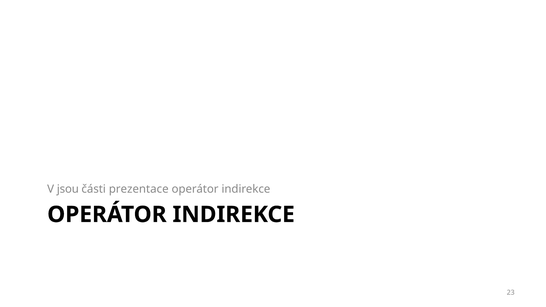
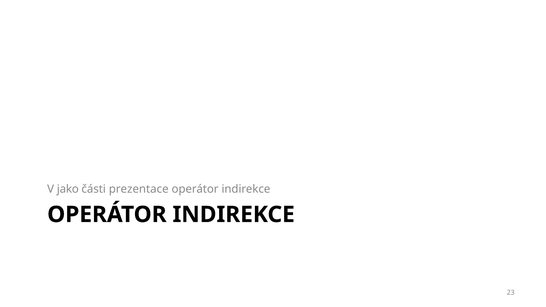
jsou: jsou -> jako (68, 189)
